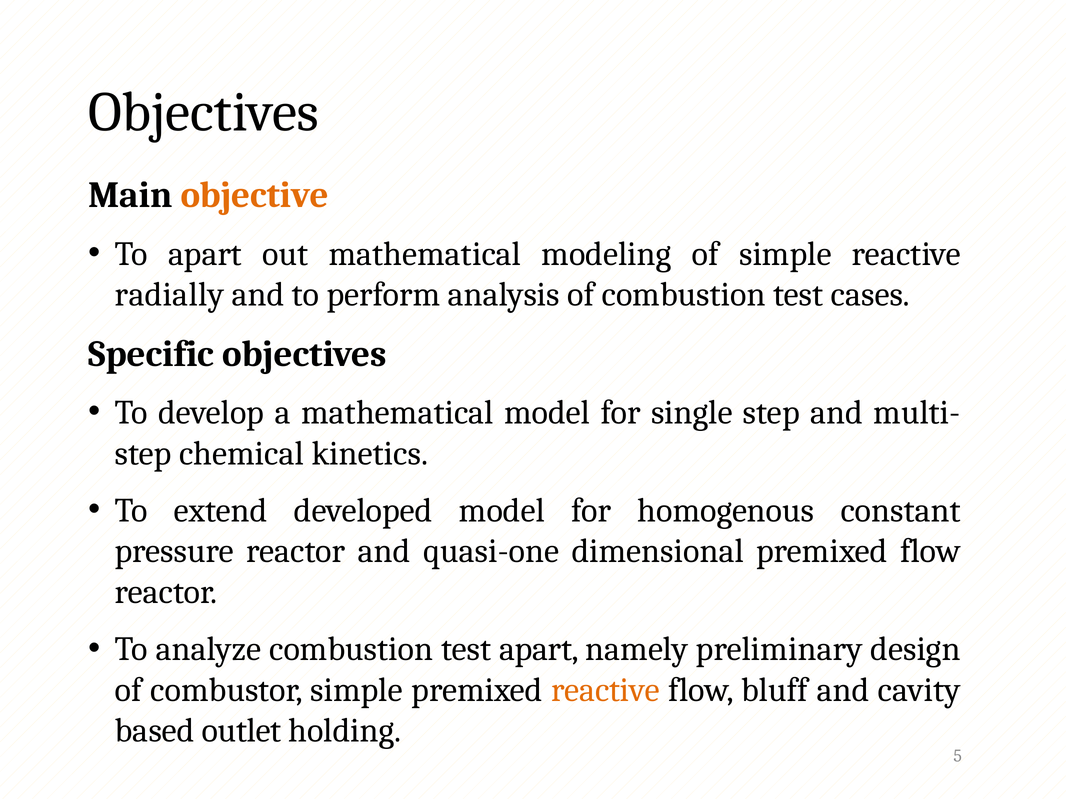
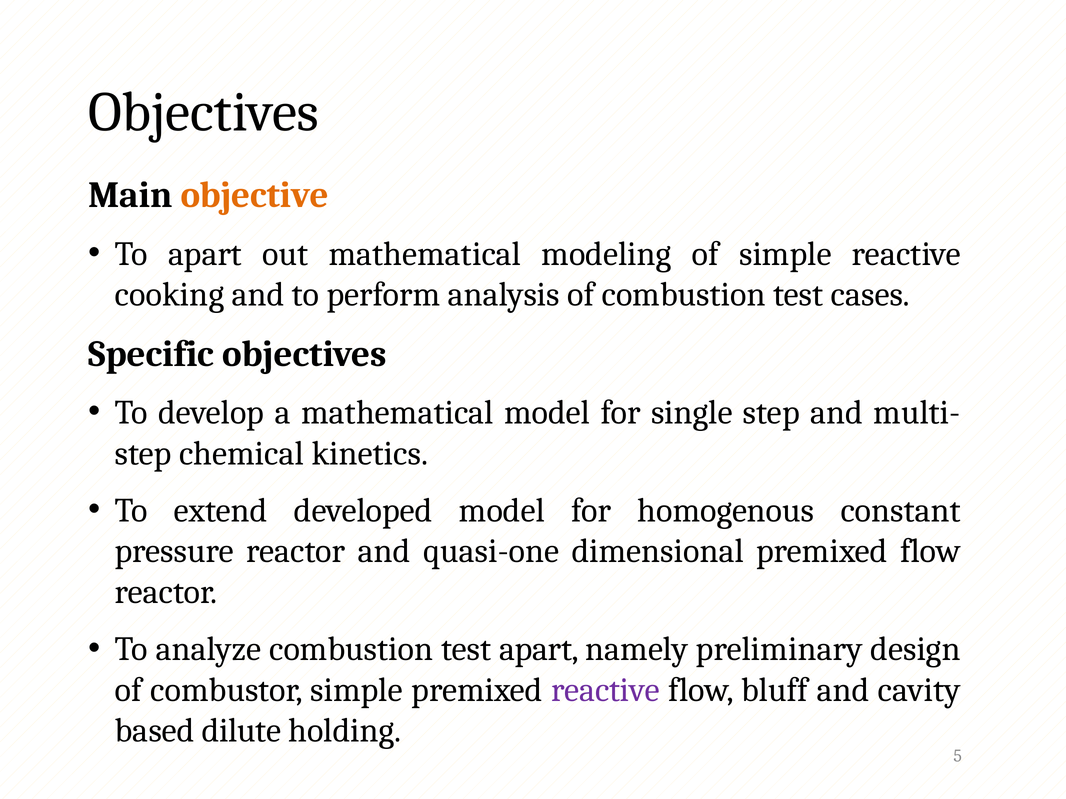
radially: radially -> cooking (170, 295)
reactive colour: orange -> purple (606, 690)
outlet: outlet -> dilute (242, 731)
